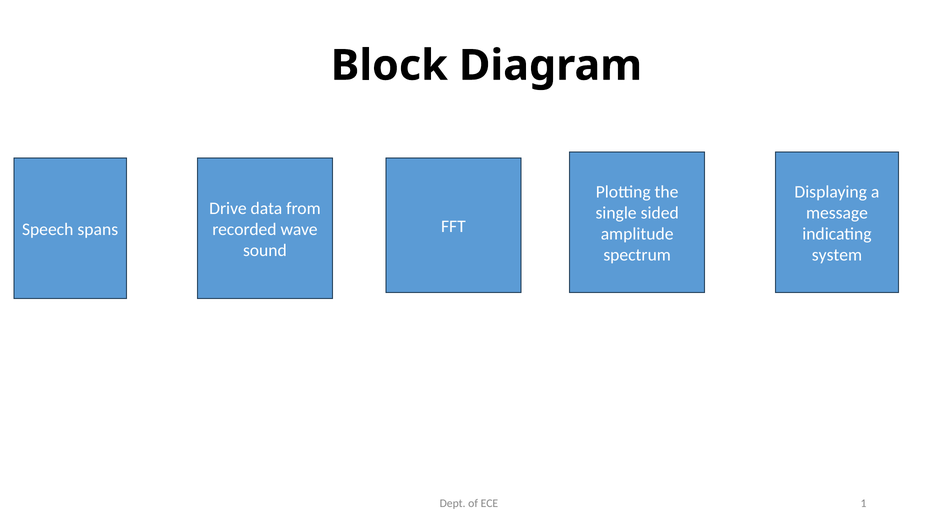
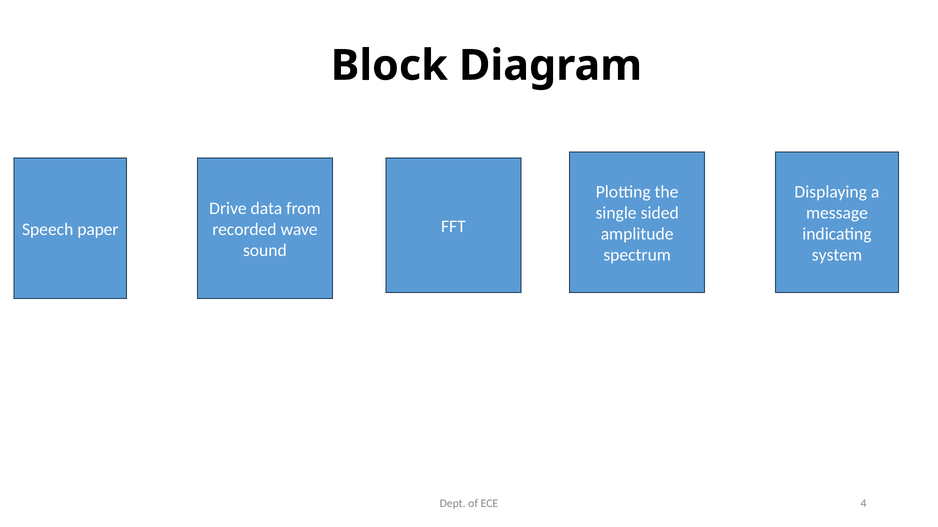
spans: spans -> paper (98, 230)
1: 1 -> 4 (864, 504)
